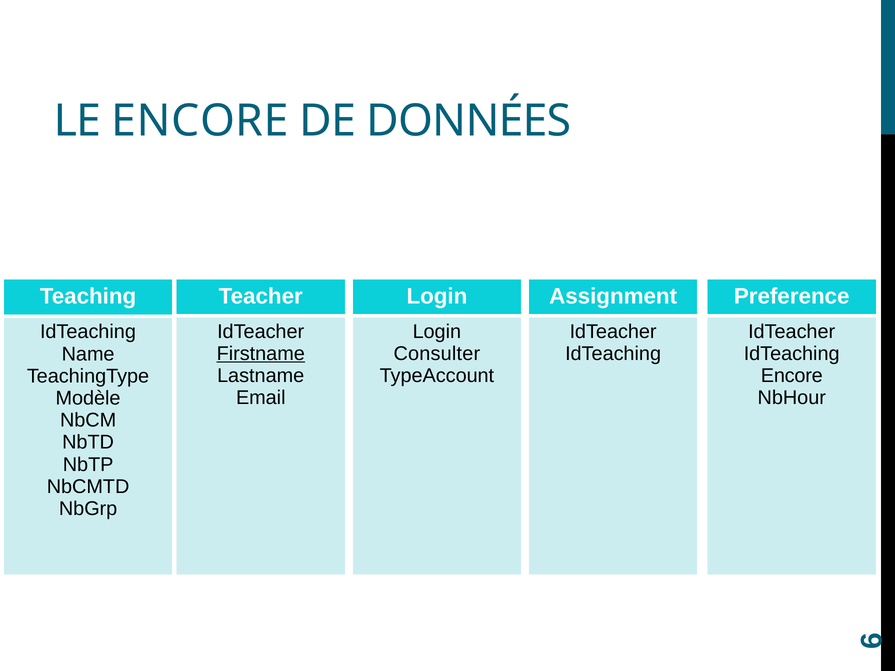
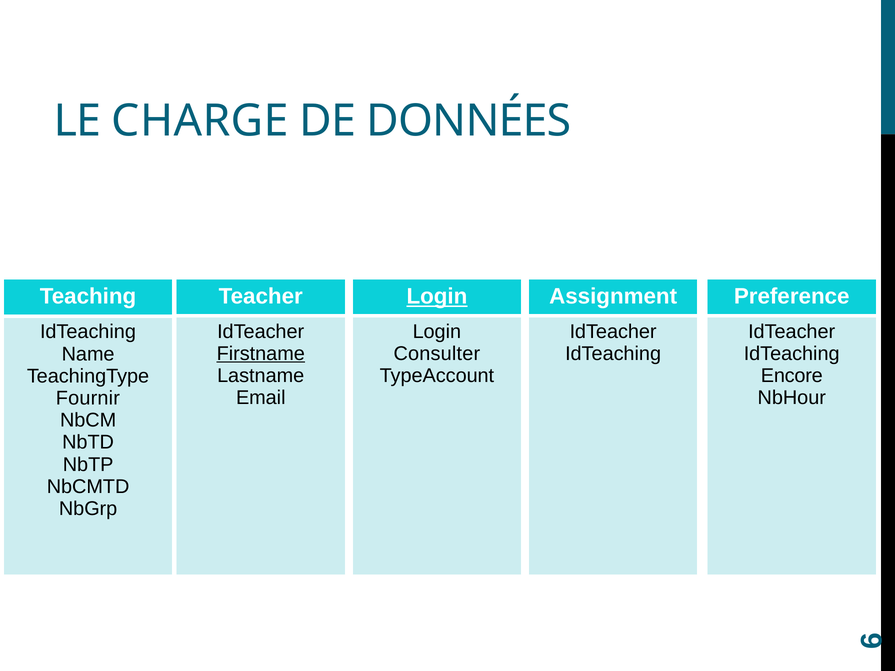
LE ENCORE: ENCORE -> CHARGE (200, 121)
Login underline: none -> present (437, 297)
Modèle: Modèle -> Fournir (88, 398)
